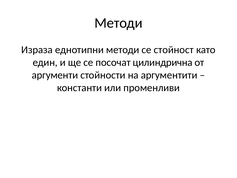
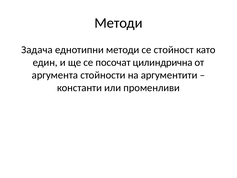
Израза: Израза -> Задача (37, 50)
аргументи: аргументи -> аргумента (55, 75)
